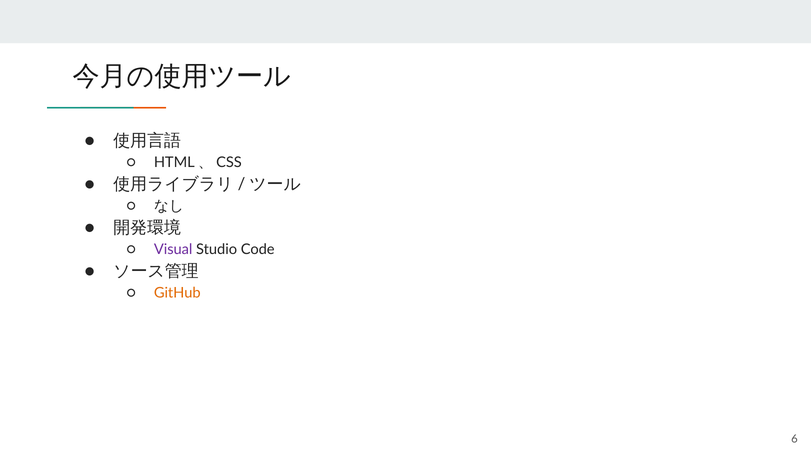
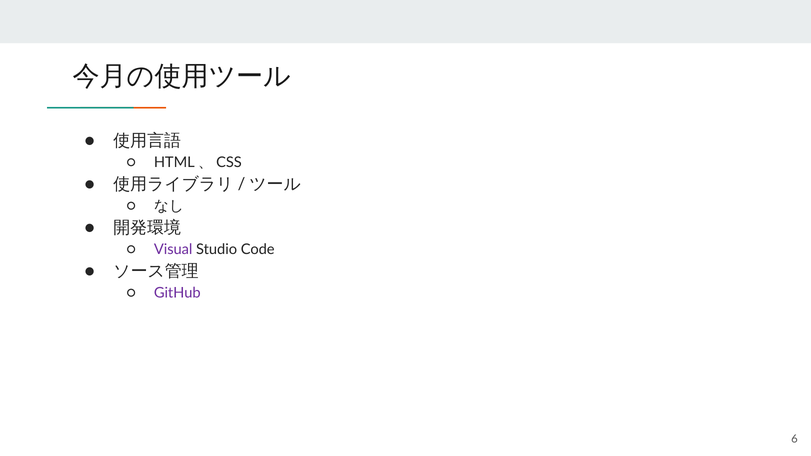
GitHub colour: orange -> purple (177, 293)
